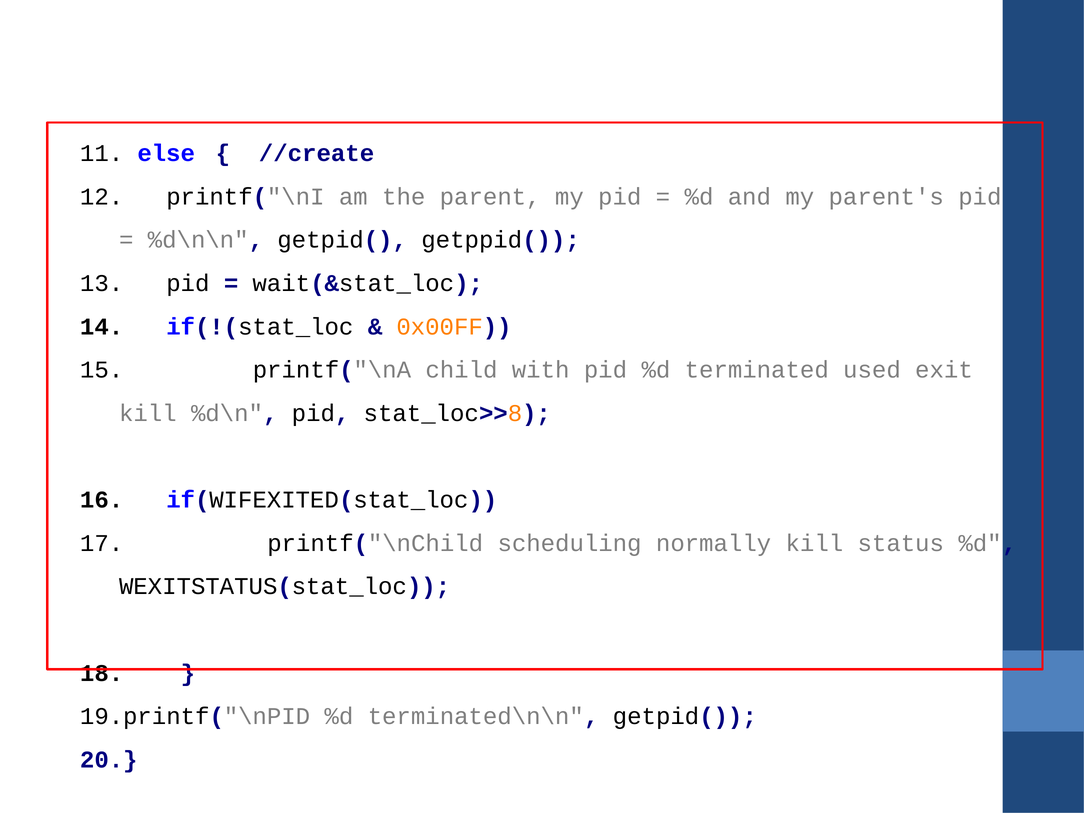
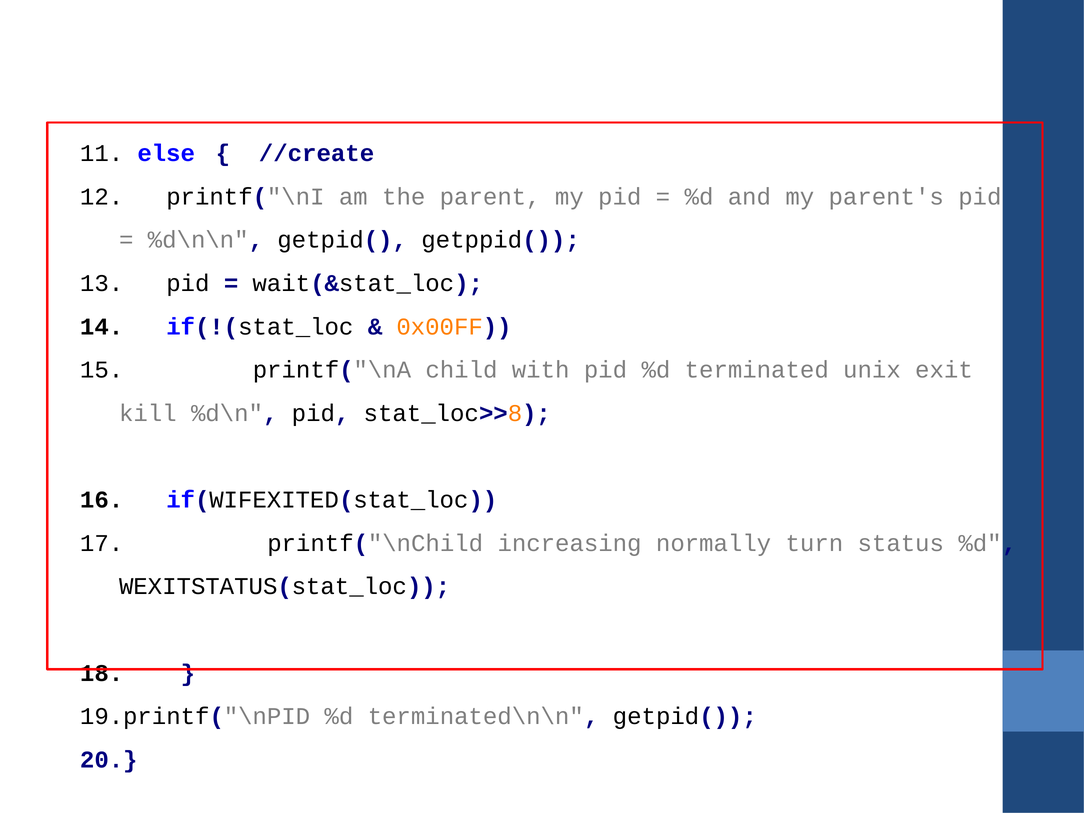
used: used -> unix (872, 370)
scheduling: scheduling -> increasing (570, 543)
normally kill: kill -> turn (814, 543)
